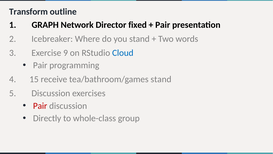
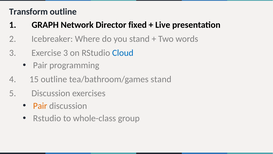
Pair: Pair -> Live (163, 25)
Exercise 9: 9 -> 3 (66, 53)
receive: receive -> outline (54, 79)
Pair colour: red -> orange (40, 106)
Directly: Directly -> Rstudio (47, 118)
